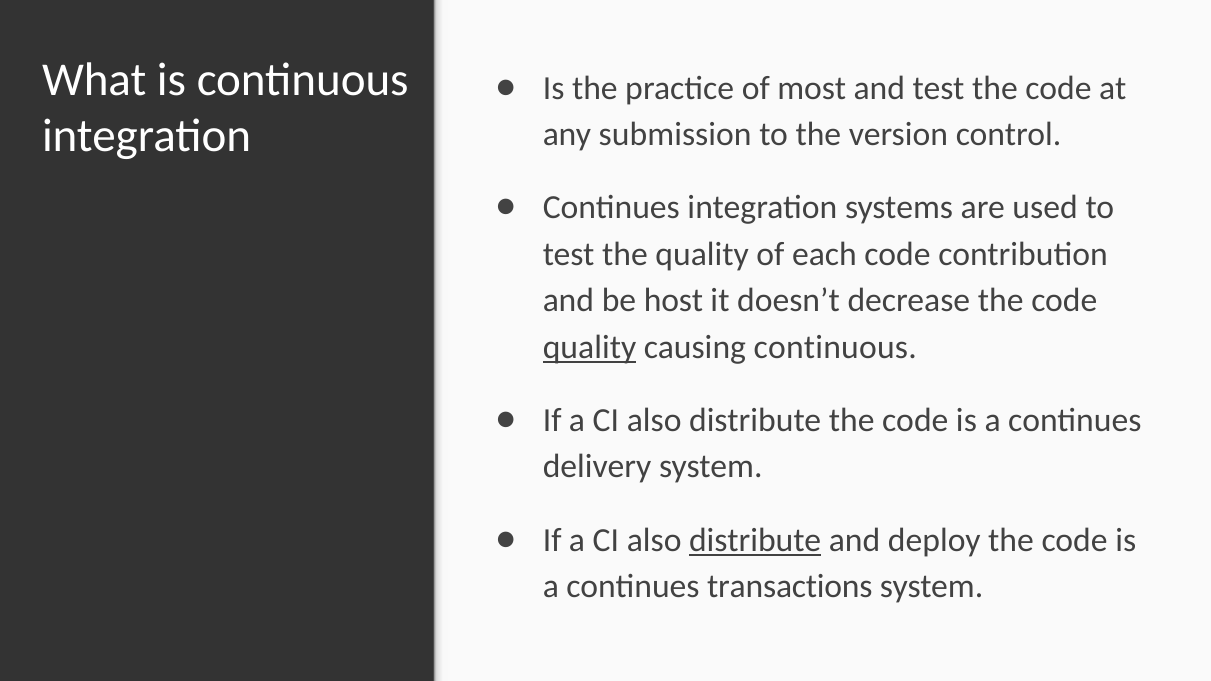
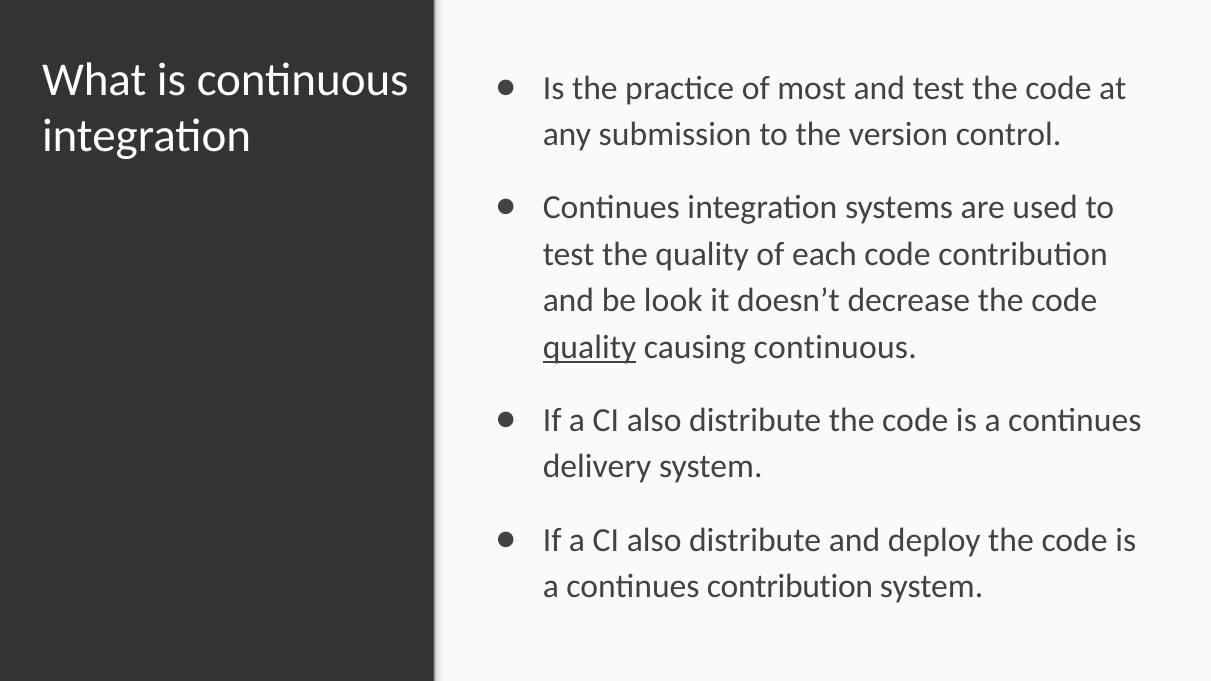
host: host -> look (673, 301)
distribute underline: present -> none (755, 540)
continues transactions: transactions -> contribution (790, 587)
